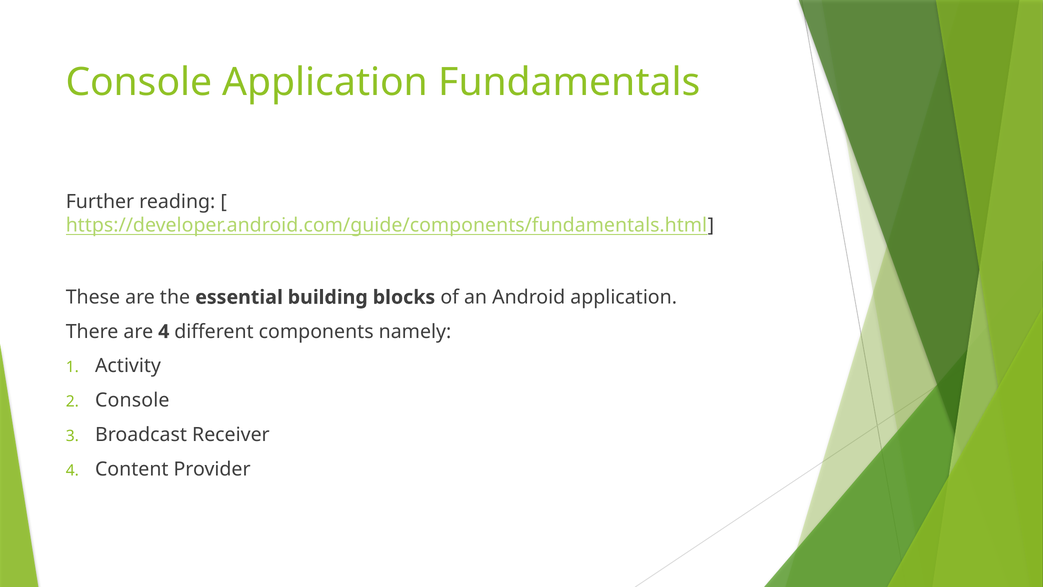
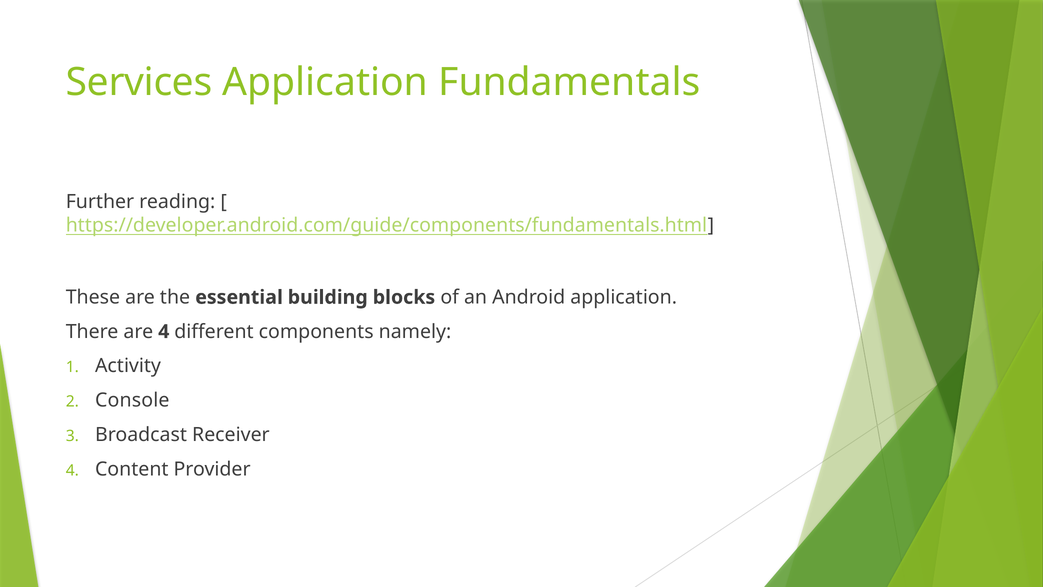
Console: Console -> Services (139, 82)
